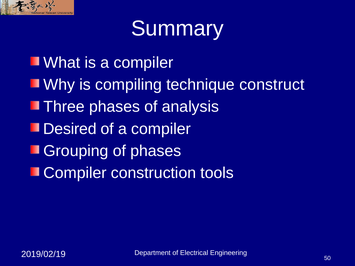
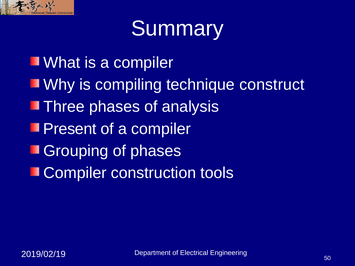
Desired: Desired -> Present (70, 129)
